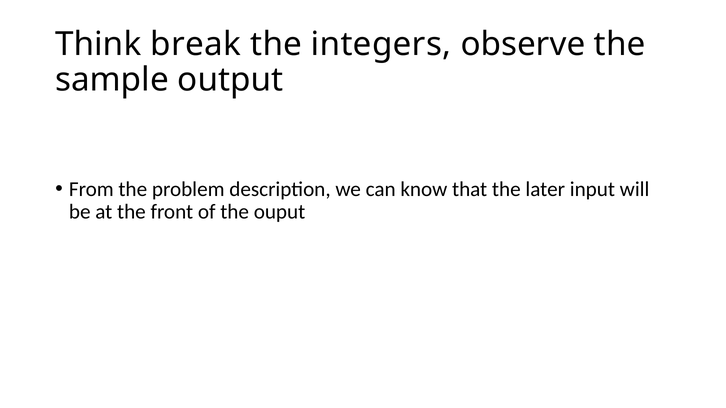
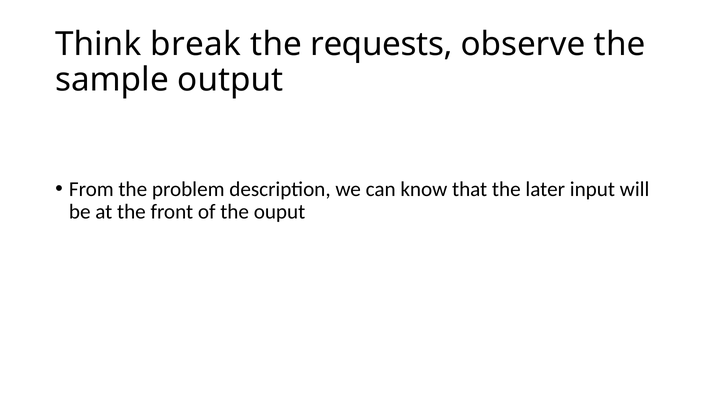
integers: integers -> requests (381, 44)
